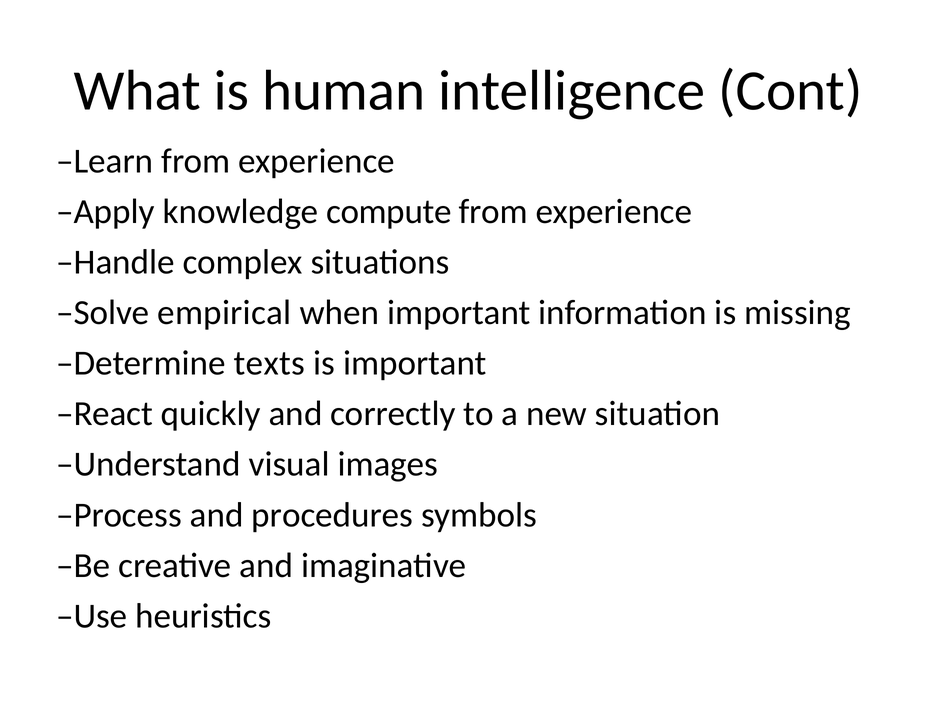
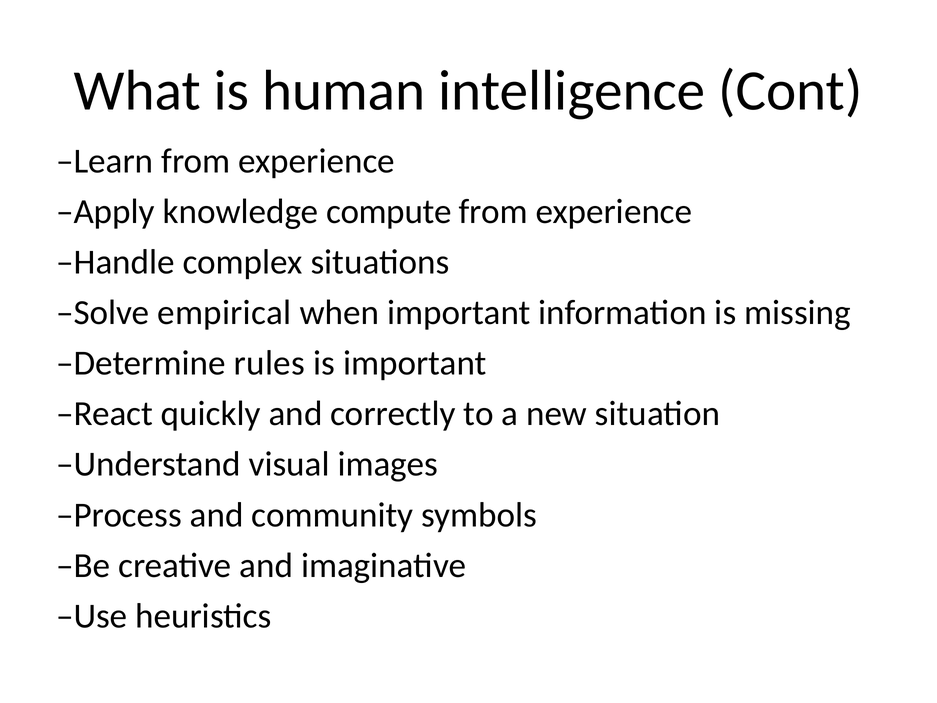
texts: texts -> rules (269, 363)
procedures: procedures -> community (332, 515)
